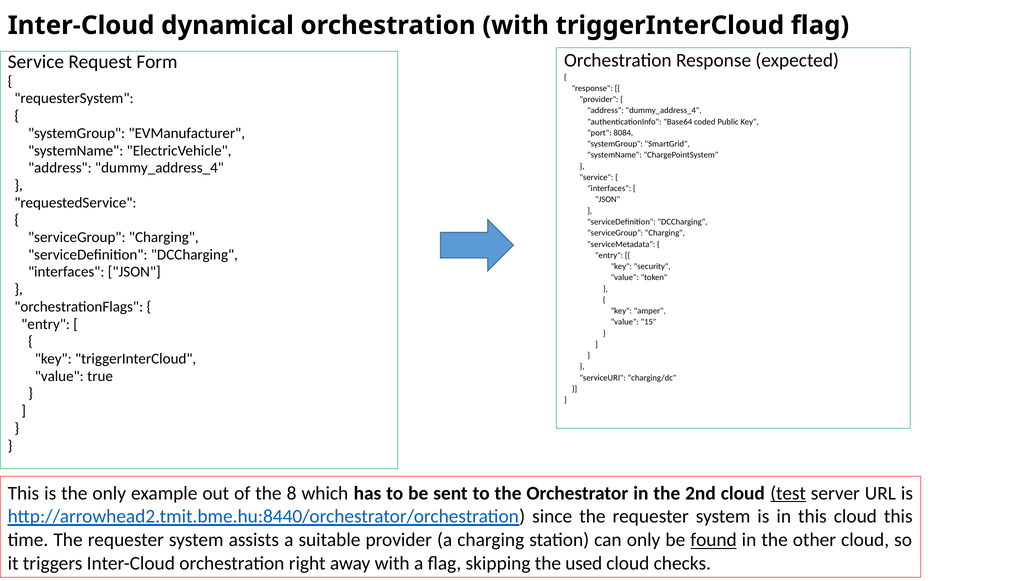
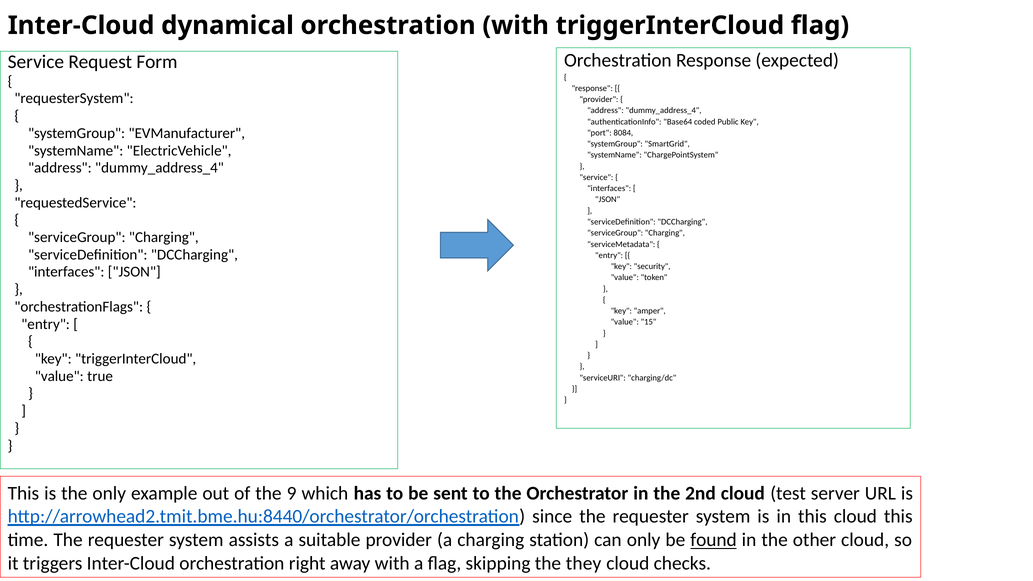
8: 8 -> 9 (292, 493)
test underline: present -> none (788, 493)
used: used -> they (584, 563)
